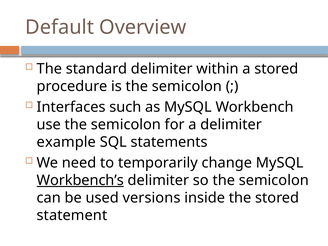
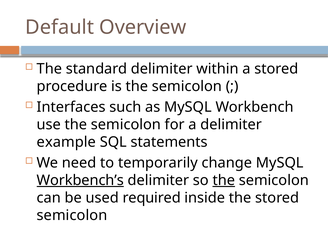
the underline: none -> present (224, 180)
versions: versions -> required (152, 198)
statement: statement -> semicolon (72, 215)
